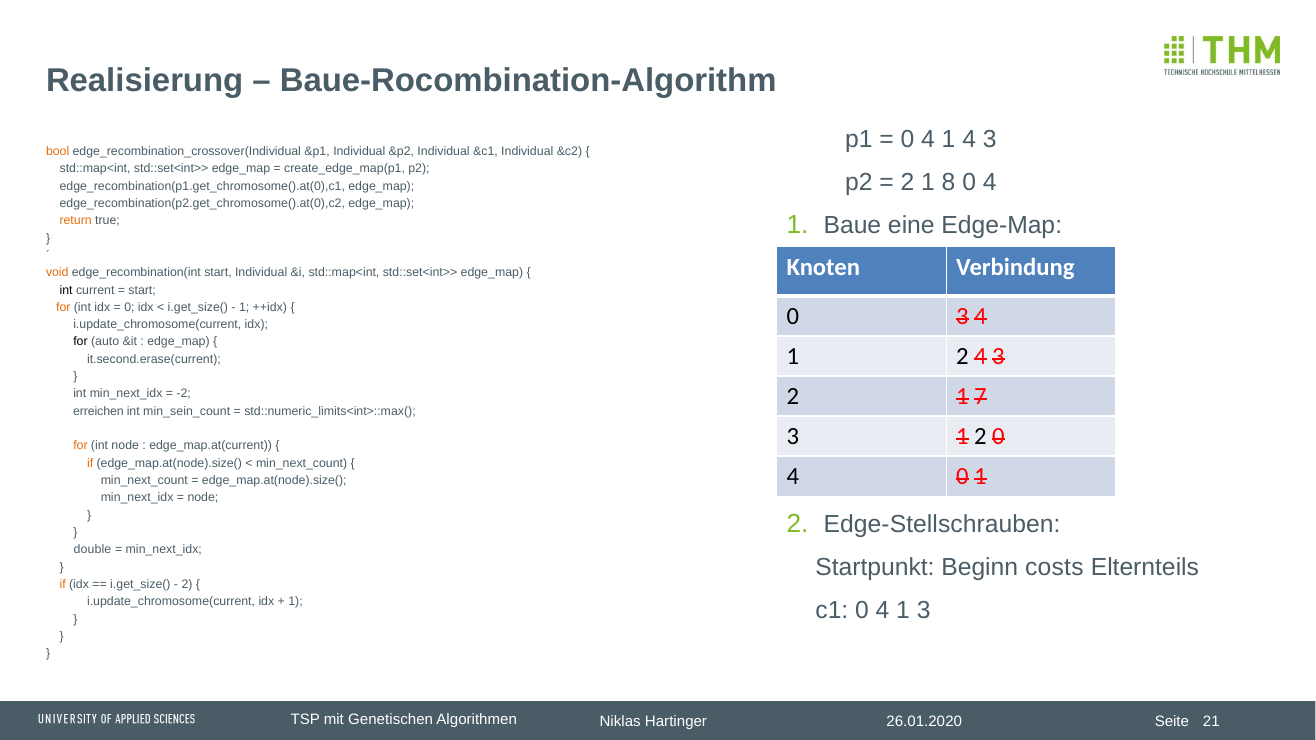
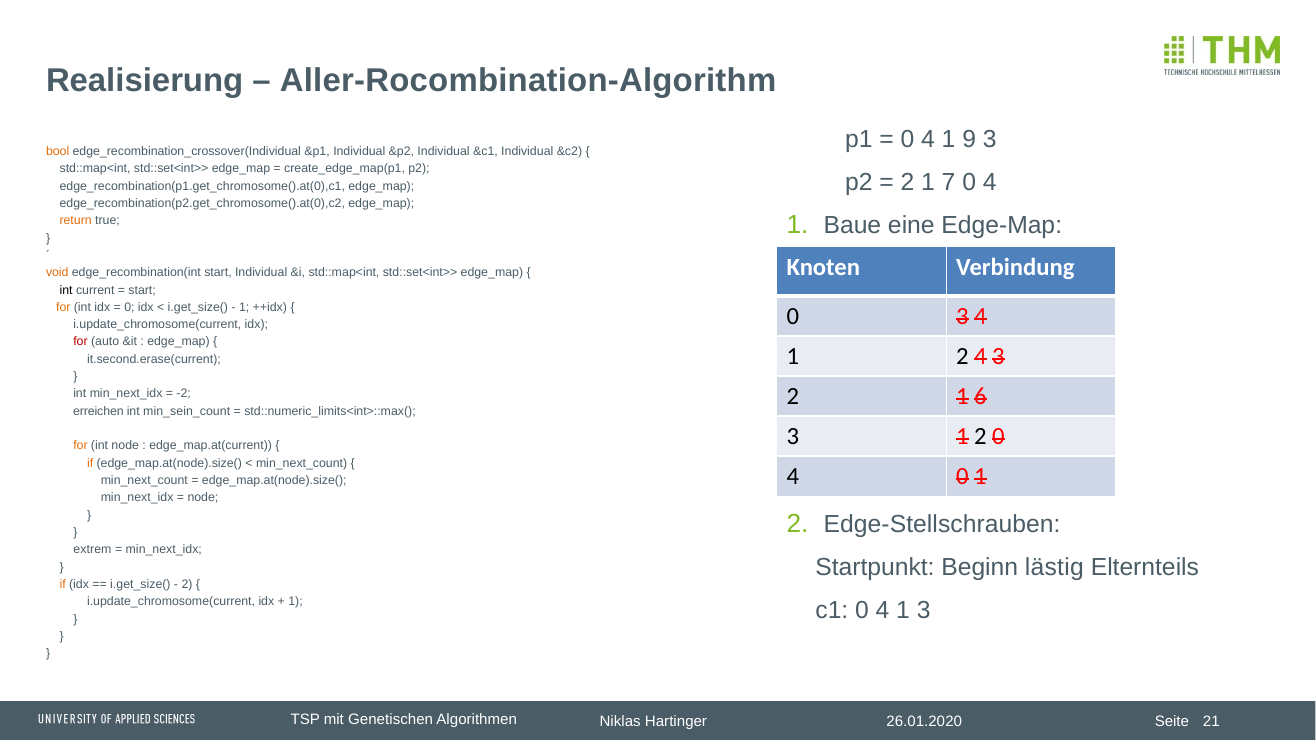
Baue-Rocombination-Algorithm: Baue-Rocombination-Algorithm -> Aller-Rocombination-Algorithm (528, 81)
1 4: 4 -> 9 (969, 139)
8: 8 -> 7 (949, 182)
for colour: black -> red (80, 342)
7: 7 -> 6 (980, 396)
double: double -> extrem (92, 550)
costs: costs -> lästig (1054, 567)
